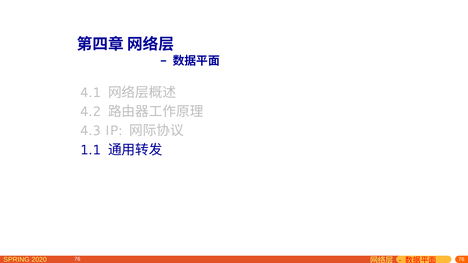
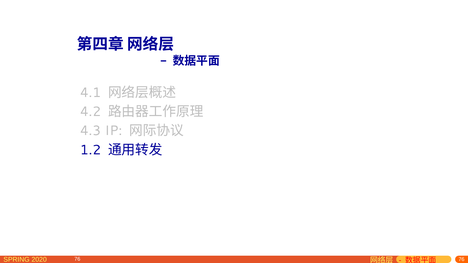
1.1: 1.1 -> 1.2 (90, 150)
